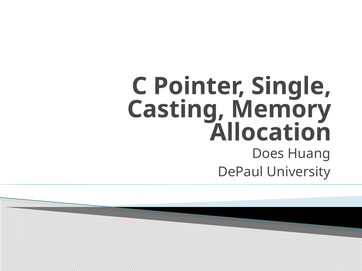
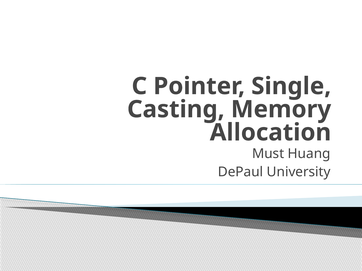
Does: Does -> Must (268, 154)
